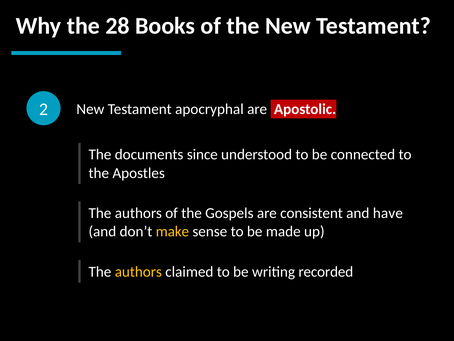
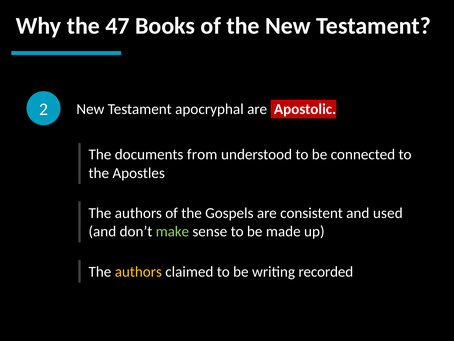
28: 28 -> 47 (117, 26)
since: since -> from (202, 154)
have: have -> used (388, 213)
make colour: yellow -> light green (172, 231)
